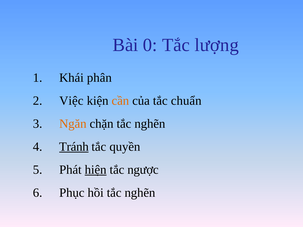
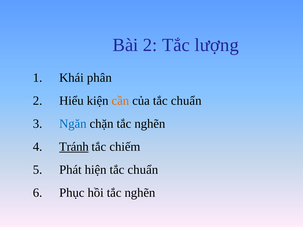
Bài 0: 0 -> 2 (150, 45)
Việc: Việc -> Hiểu (71, 101)
Ngăn colour: orange -> blue (73, 124)
quyền: quyền -> chiếm (125, 147)
hiện underline: present -> none (96, 170)
ngược: ngược -> chuẩn (143, 170)
